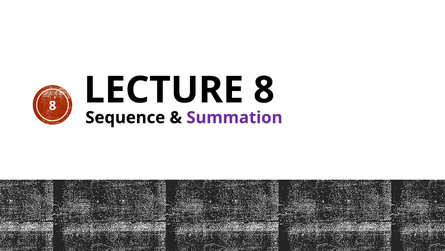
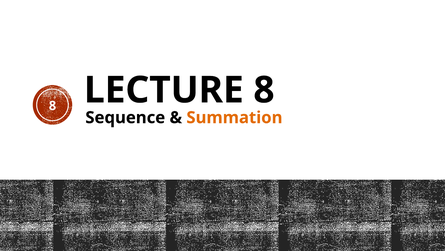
Summation colour: purple -> orange (234, 117)
